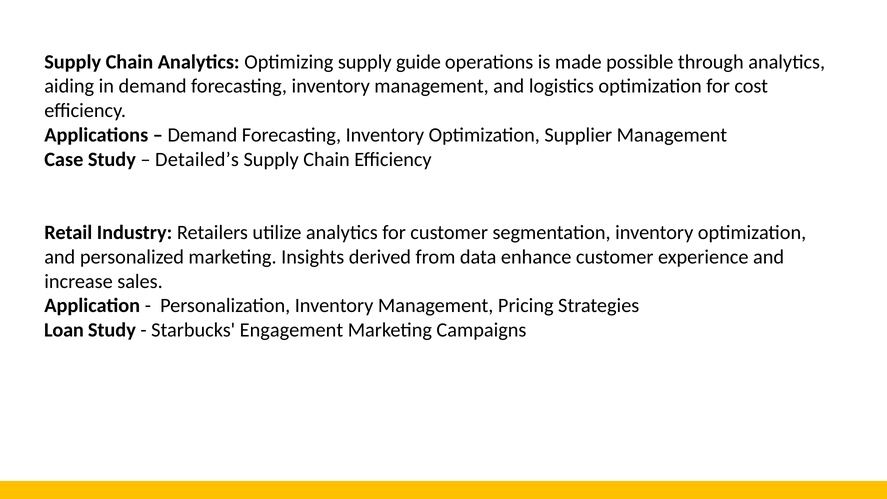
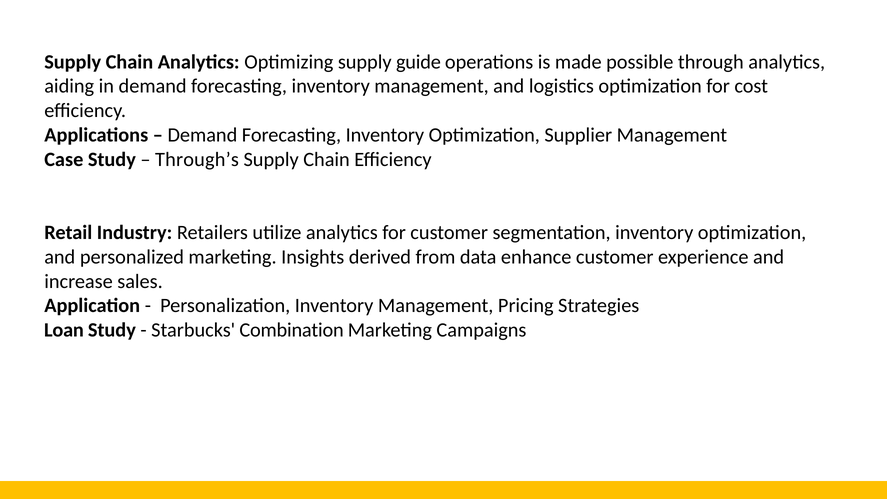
Detailed’s: Detailed’s -> Through’s (197, 159)
Engagement: Engagement -> Combination (292, 330)
